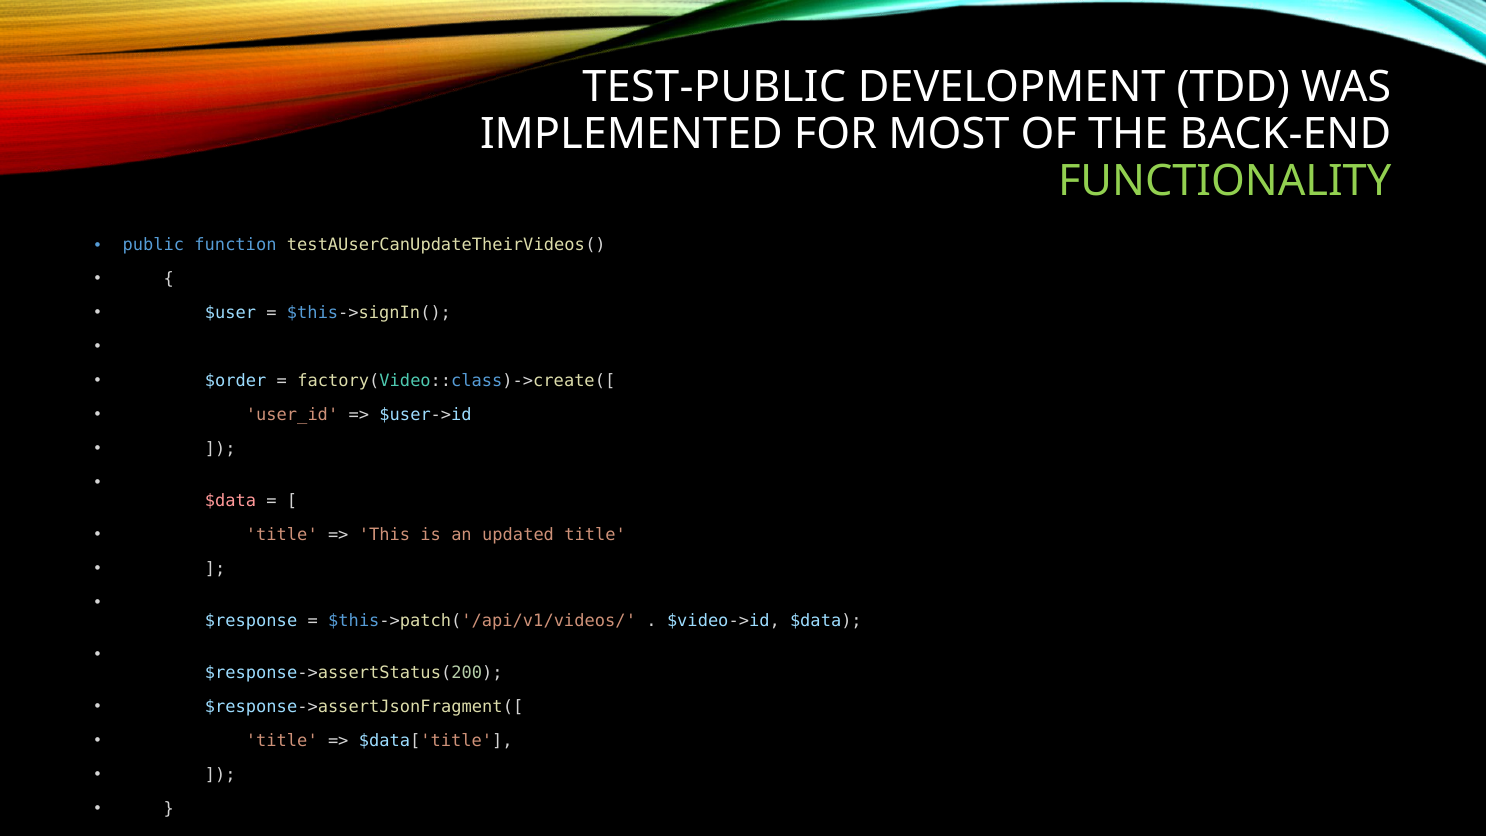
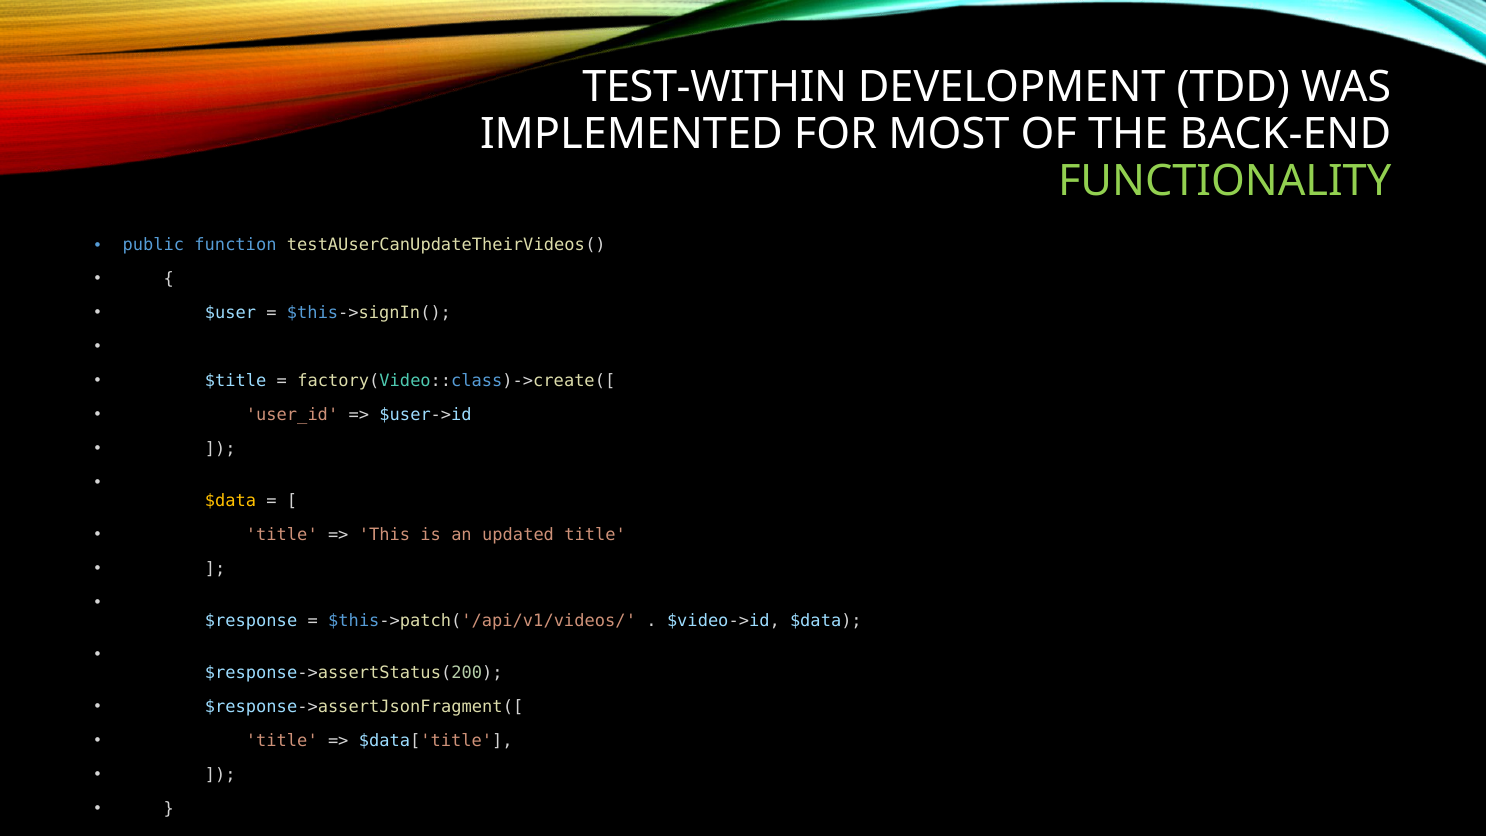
TEST-PUBLIC: TEST-PUBLIC -> TEST-WITHIN (715, 87)
$order: $order -> $title (236, 381)
$data colour: pink -> yellow (230, 501)
